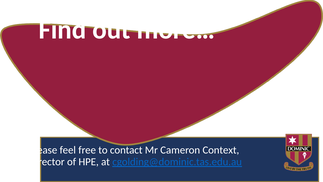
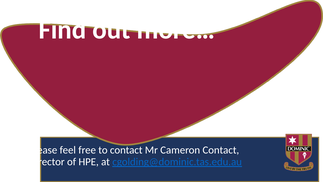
Cameron Context: Context -> Contact (221, 150)
